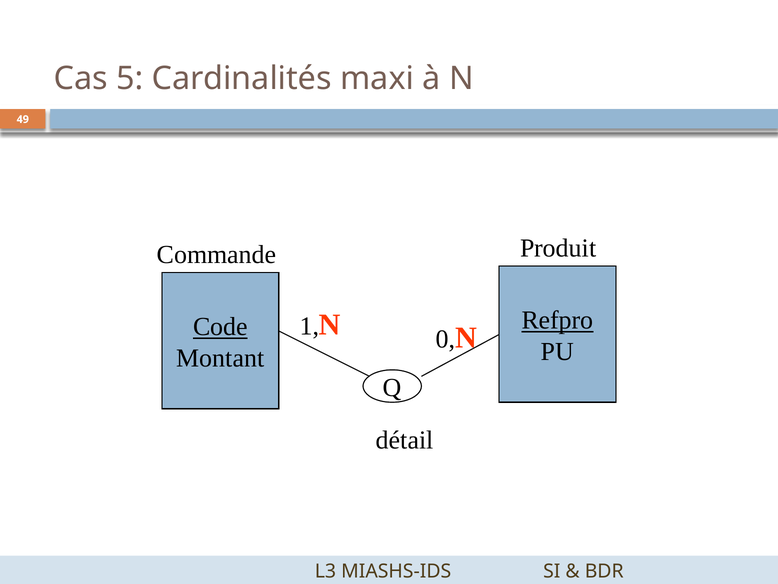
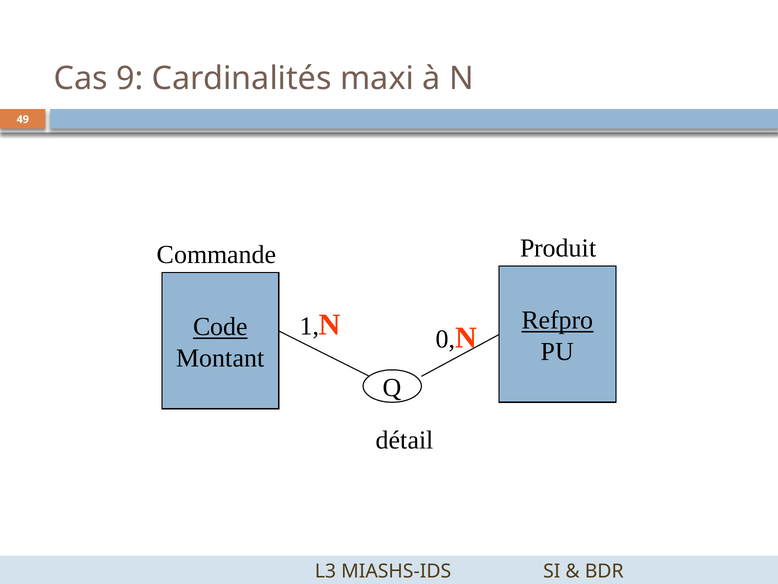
5: 5 -> 9 (130, 78)
